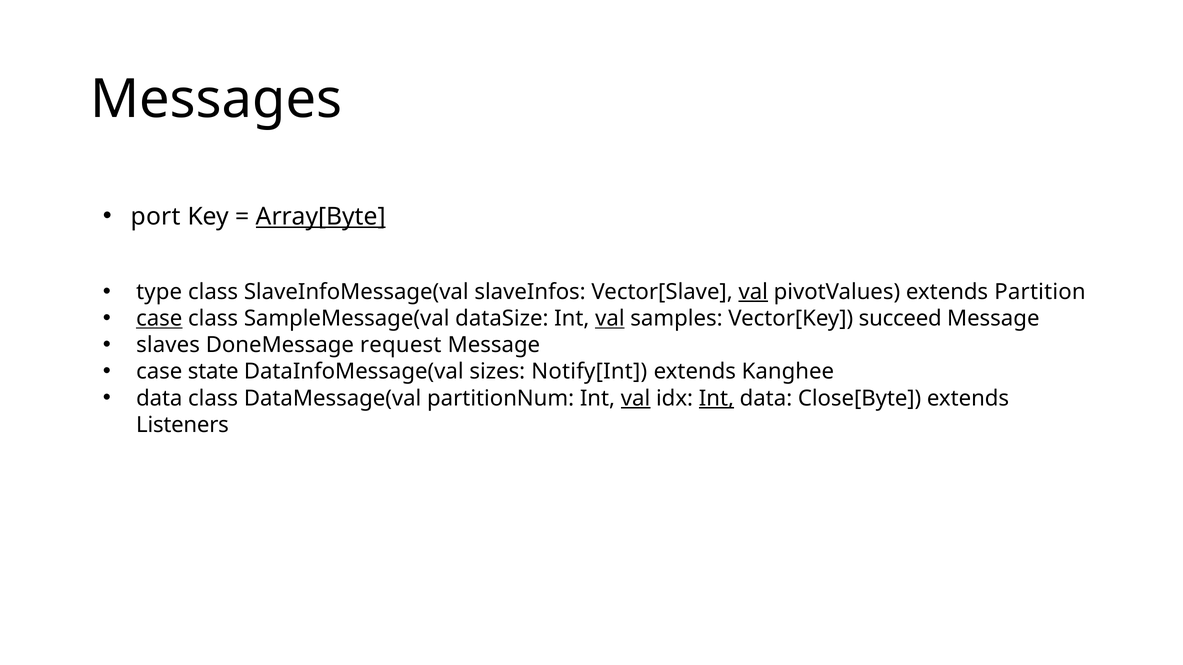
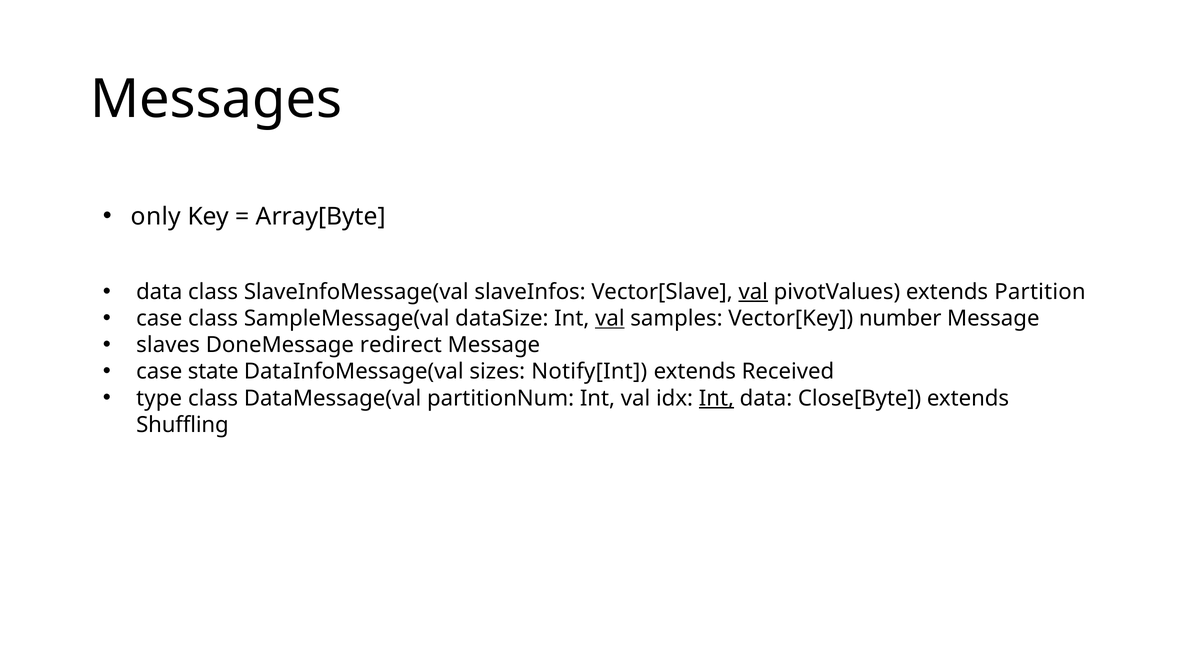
port: port -> only (156, 217)
Array[Byte underline: present -> none (321, 217)
type: type -> data (159, 292)
case underline: present -> none (159, 319)
succeed: succeed -> number (900, 319)
request: request -> redirect (401, 345)
Kanghee: Kanghee -> Received (788, 372)
data: data -> type (159, 399)
val underline: present -> none (636, 399)
Listeners: Listeners -> Shuffling (182, 425)
